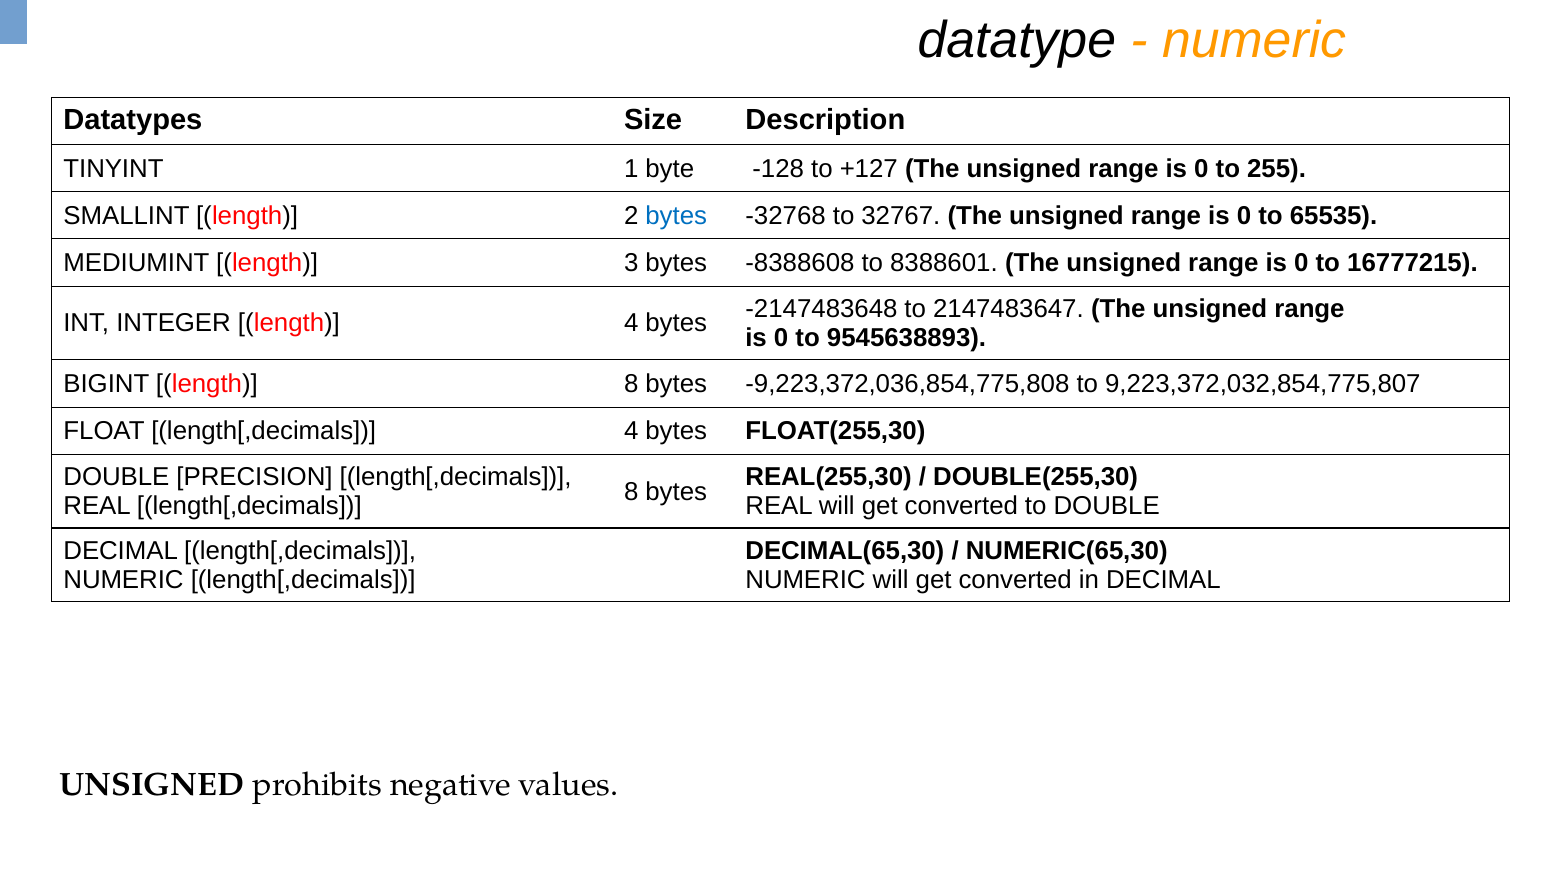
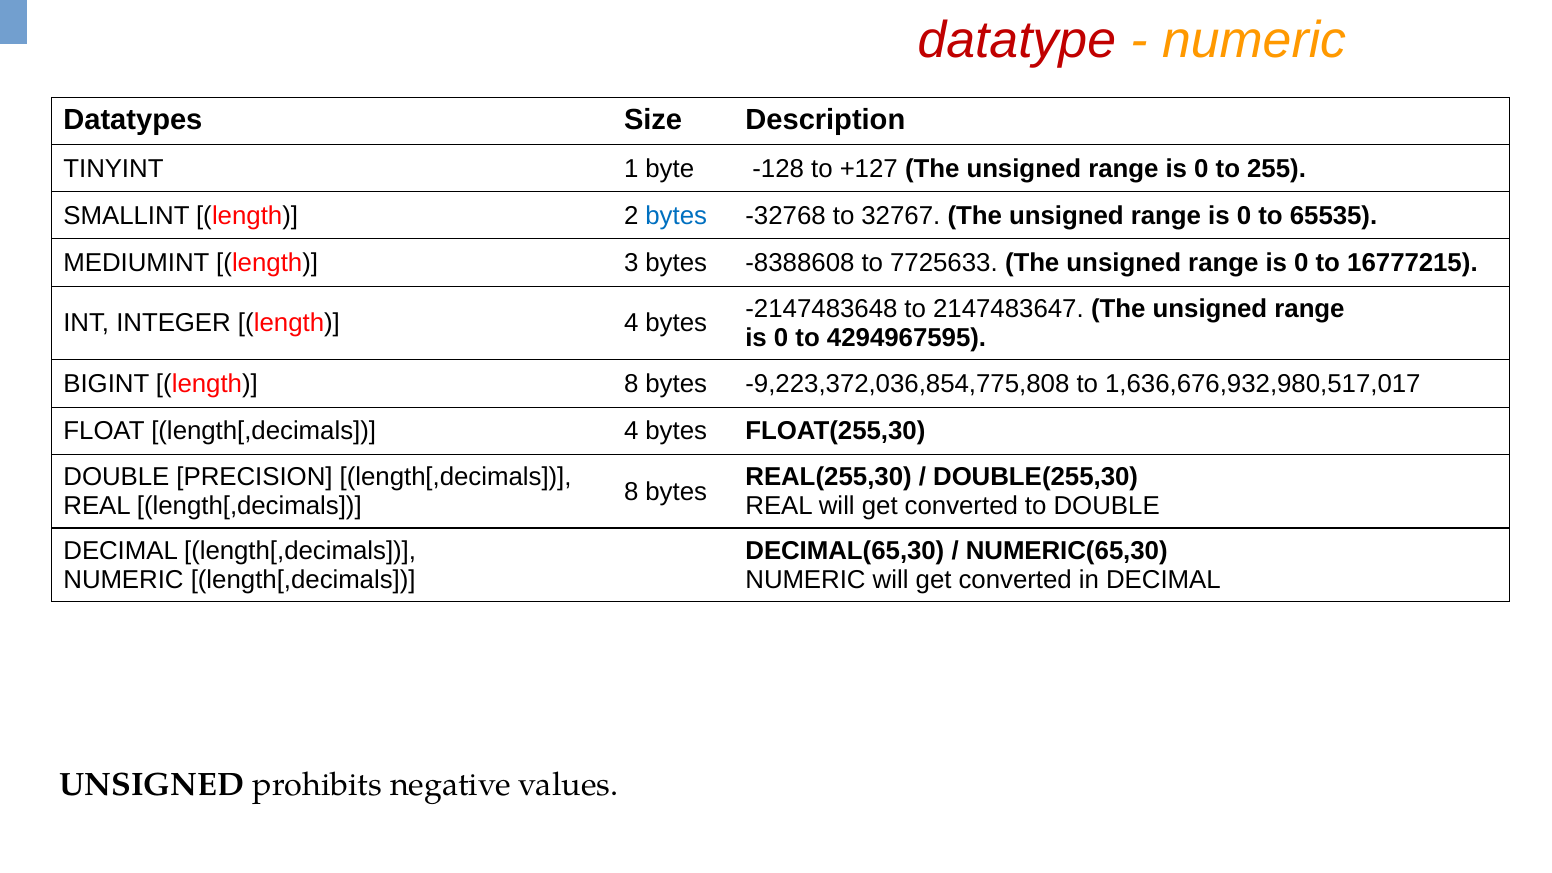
datatype colour: black -> red (1017, 40)
8388601: 8388601 -> 7725633 (944, 263)
9545638893: 9545638893 -> 4294967595 (907, 338)
9,223,372,032,854,775,807: 9,223,372,032,854,775,807 -> 1,636,676,932,980,517,017 (1263, 384)
